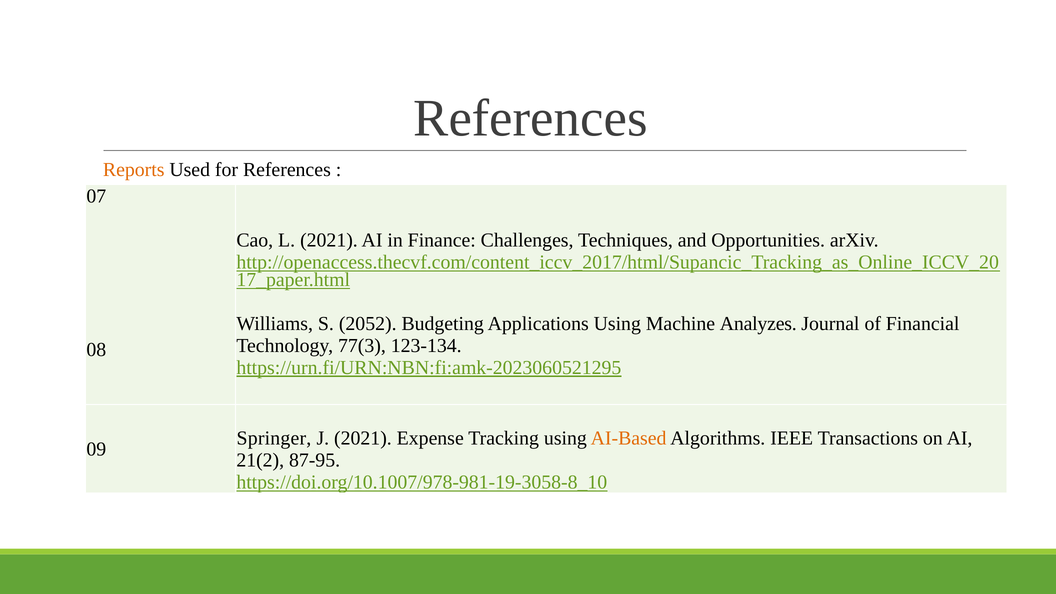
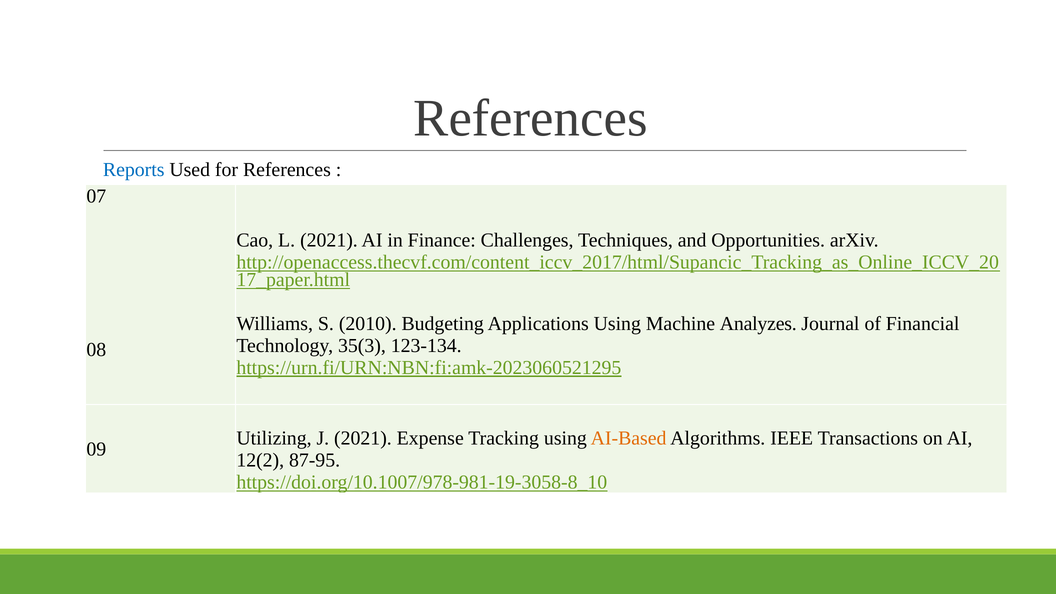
Reports colour: orange -> blue (134, 170)
2052: 2052 -> 2010 (368, 324)
77(3: 77(3 -> 35(3 (362, 346)
Springer: Springer -> Utilizing (274, 438)
21(2: 21(2 -> 12(2 (260, 460)
